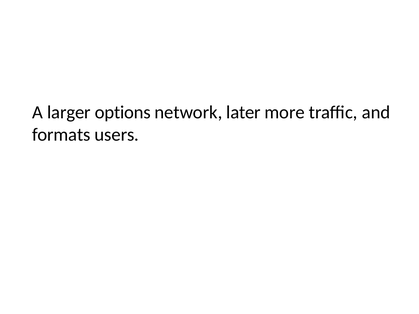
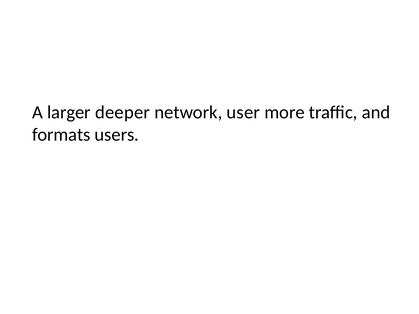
options: options -> deeper (123, 112)
later: later -> user (243, 112)
